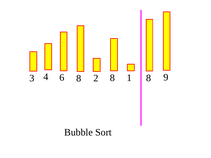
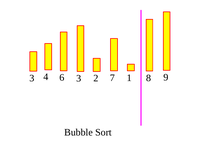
6 8: 8 -> 3 (79, 79)
4 8: 8 -> 7 (112, 78)
